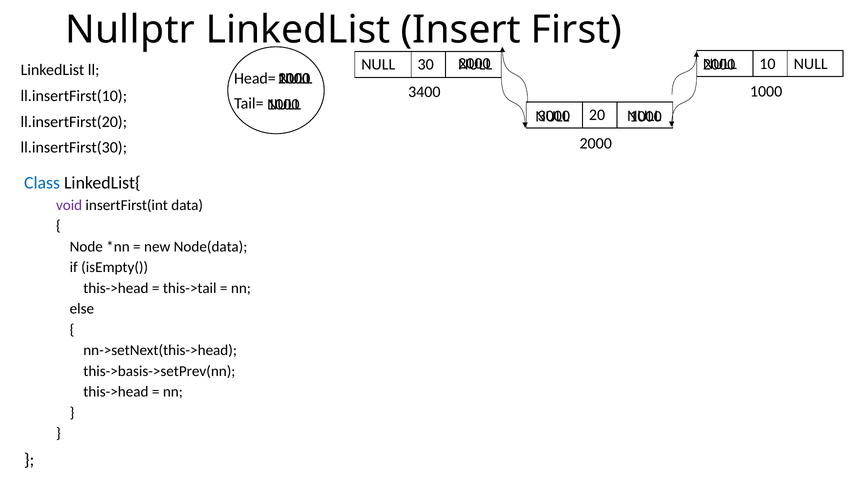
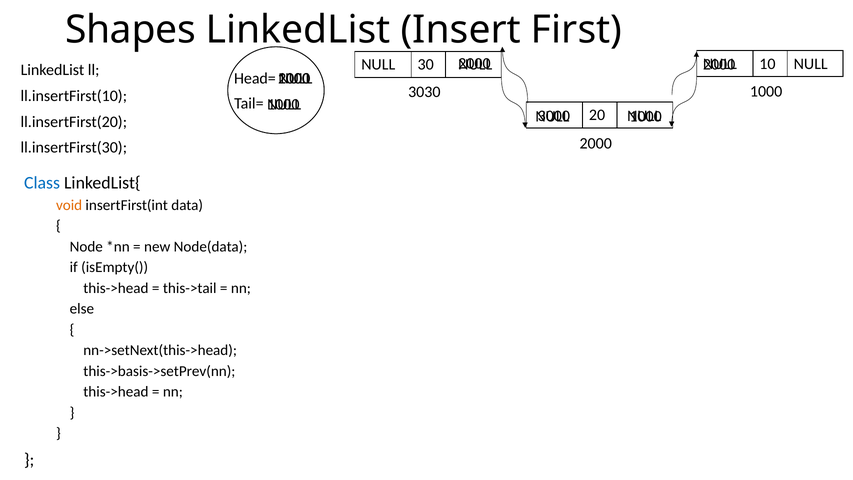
Nullptr: Nullptr -> Shapes (130, 30)
3400: 3400 -> 3030 (424, 92)
void colour: purple -> orange (69, 205)
